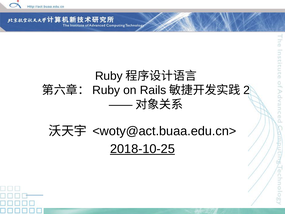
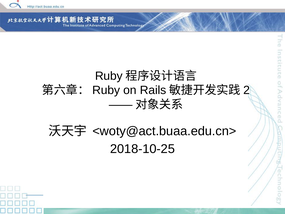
2018-10-25 underline: present -> none (142, 149)
